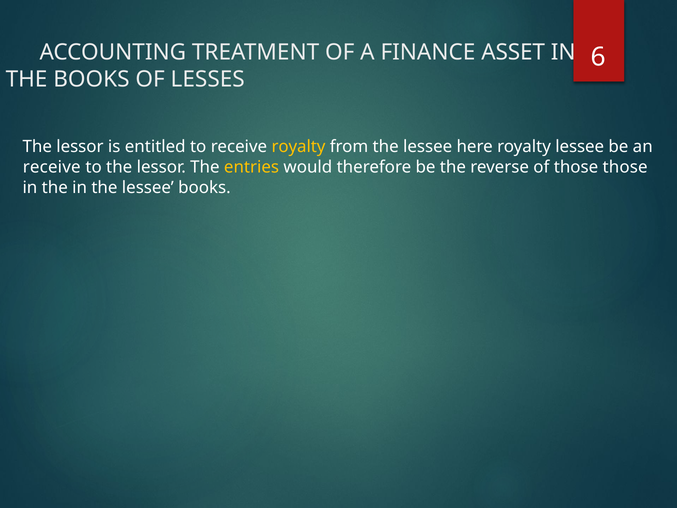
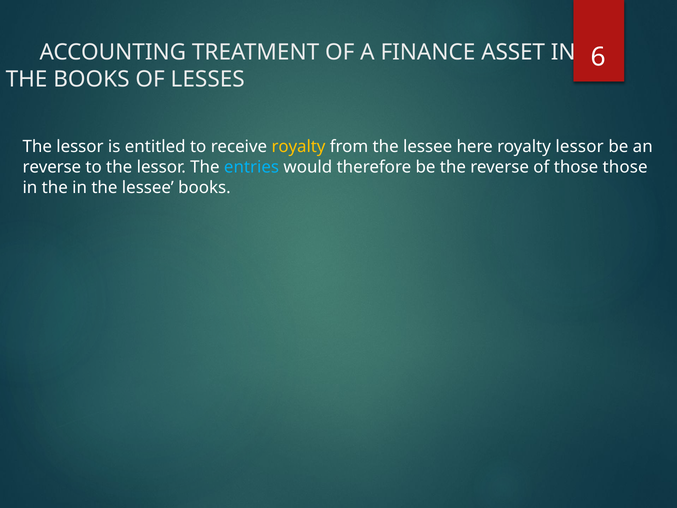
royalty lessee: lessee -> lessor (580, 147)
receive: receive -> reverse (52, 167)
entries colour: yellow -> light blue (252, 167)
